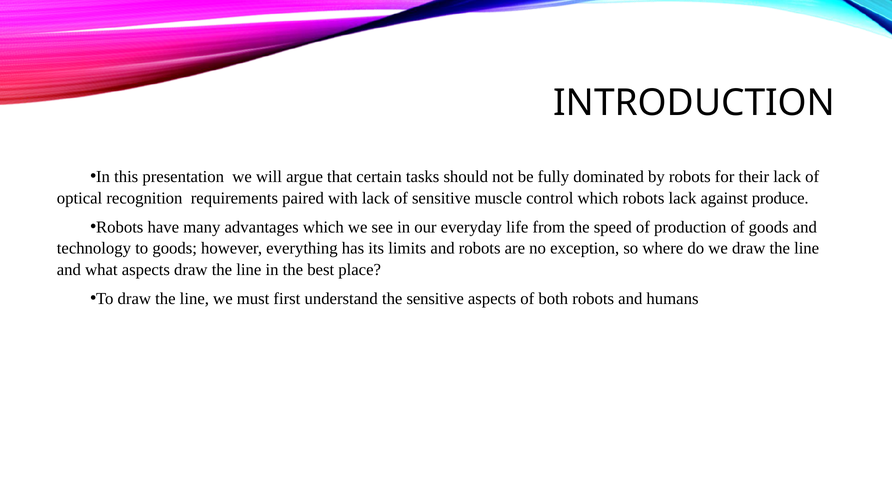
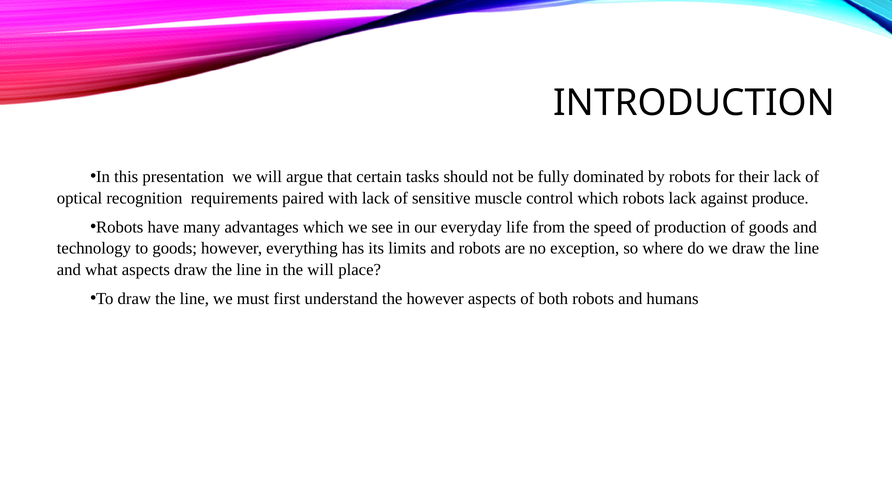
the best: best -> will (321, 270)
the sensitive: sensitive -> however (435, 299)
